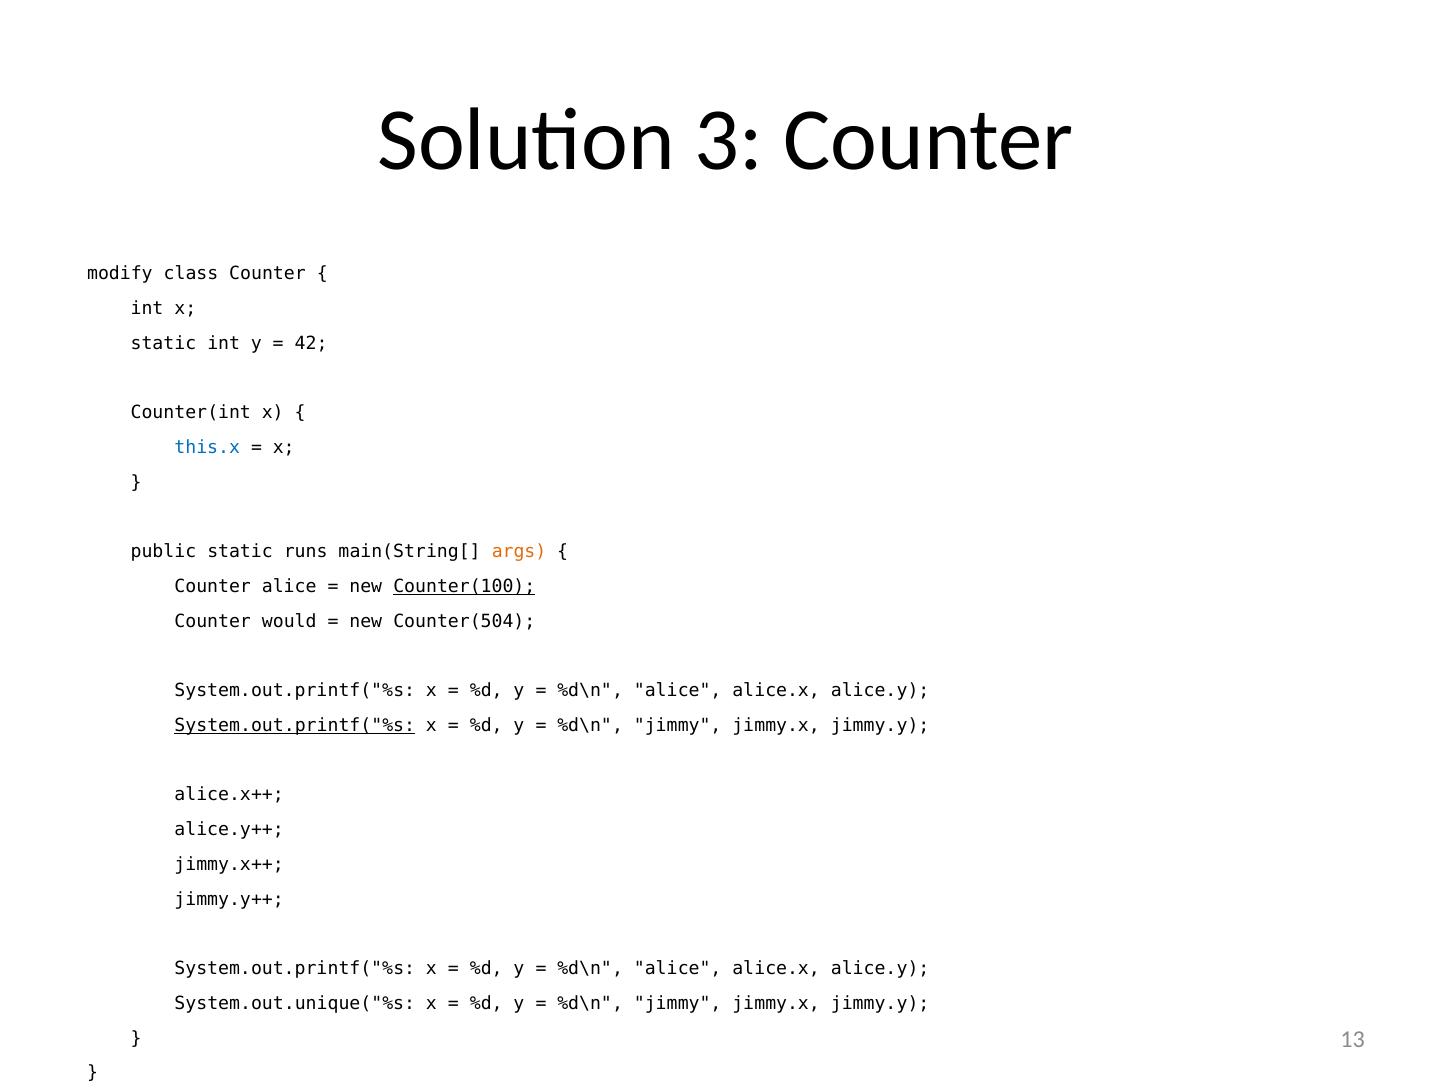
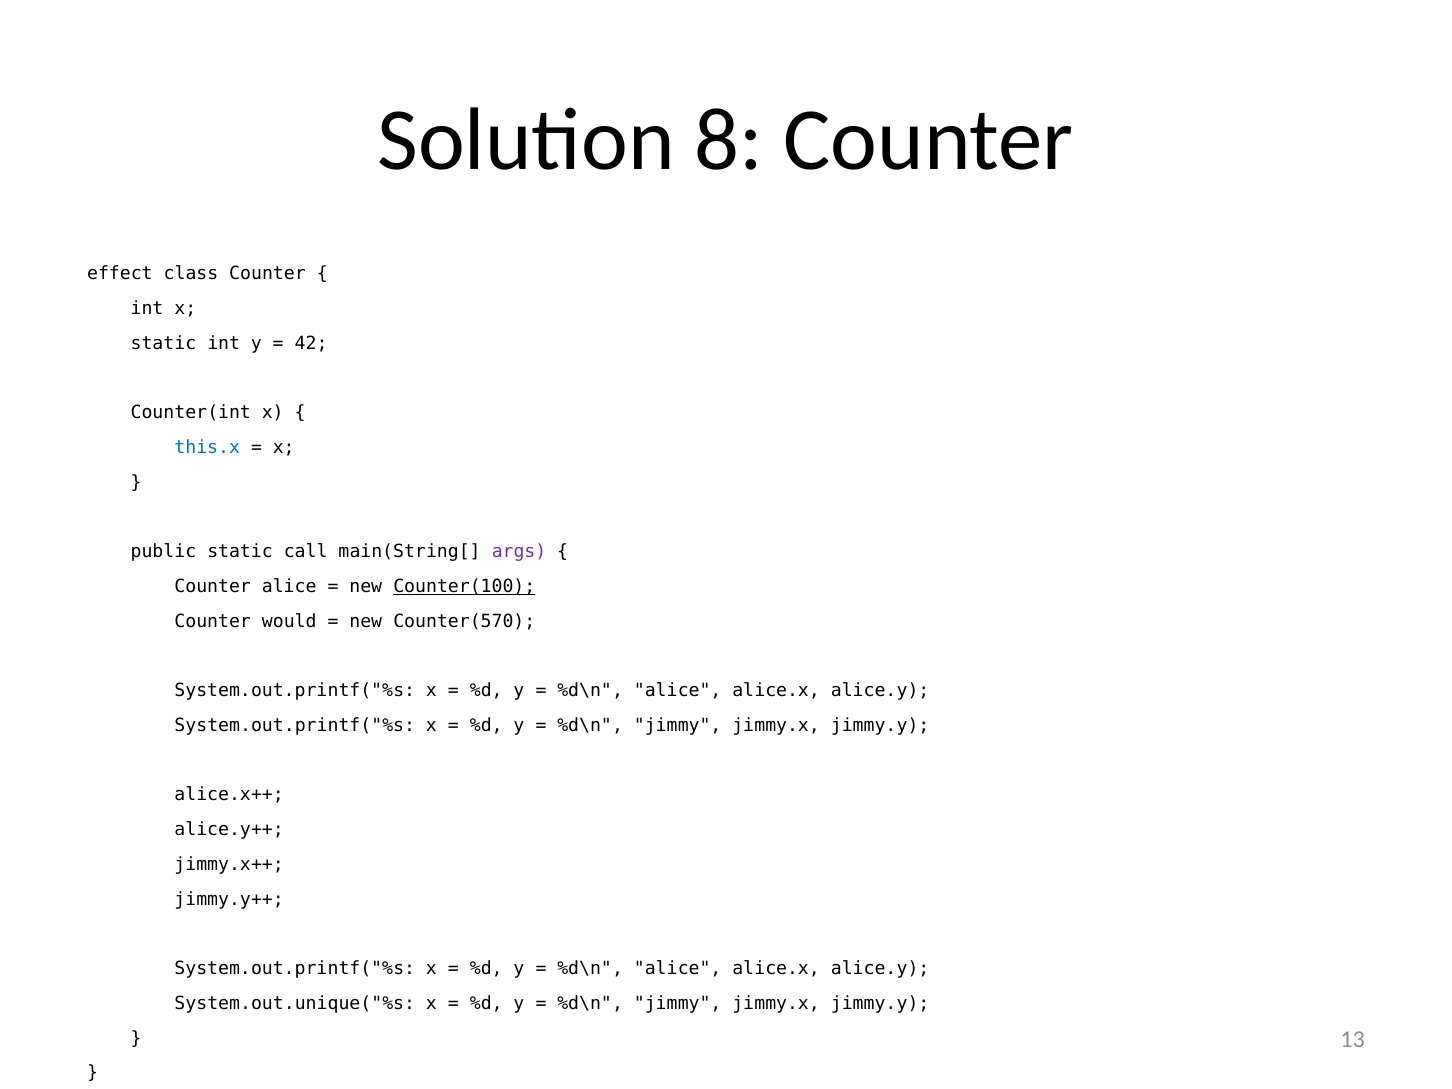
3: 3 -> 8 (729, 141)
modify: modify -> effect (120, 274)
runs: runs -> call (306, 552)
args colour: orange -> purple (519, 552)
Counter(504: Counter(504 -> Counter(570 (464, 621)
System.out.printf("%s underline: present -> none (295, 725)
